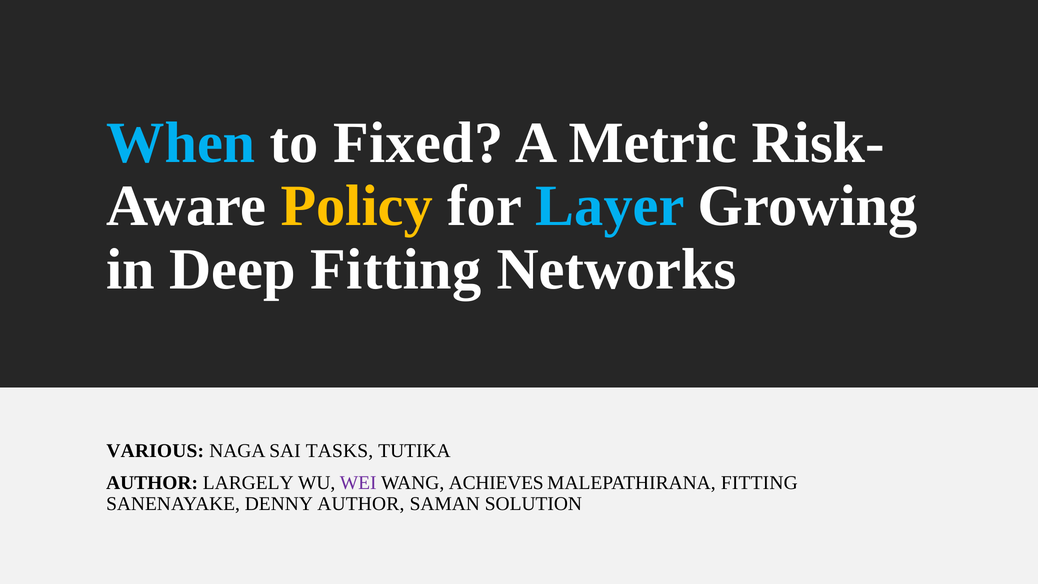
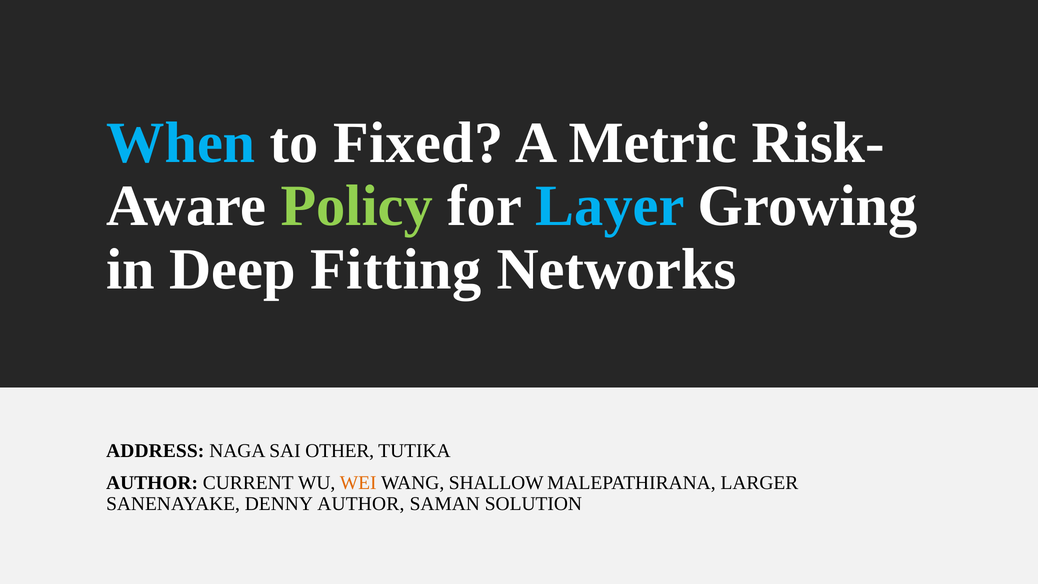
Policy colour: yellow -> light green (357, 206)
VARIOUS: VARIOUS -> ADDRESS (155, 451)
TASKS: TASKS -> OTHER (340, 451)
LARGELY: LARGELY -> CURRENT (248, 483)
WEI colour: purple -> orange (358, 483)
ACHIEVES: ACHIEVES -> SHALLOW (496, 483)
MALEPATHIRANA FITTING: FITTING -> LARGER (759, 483)
